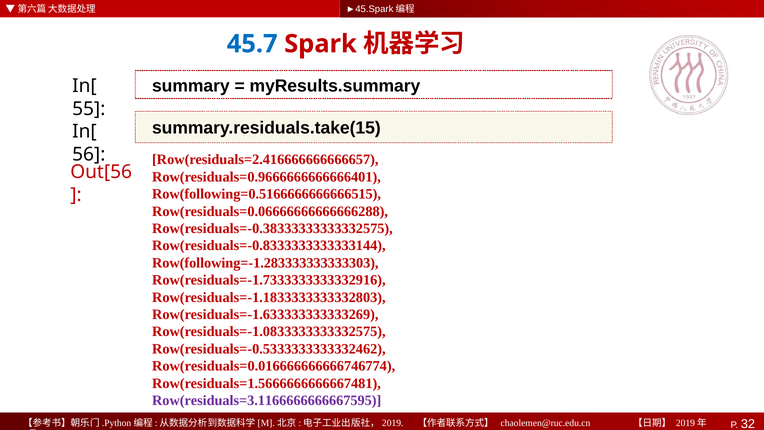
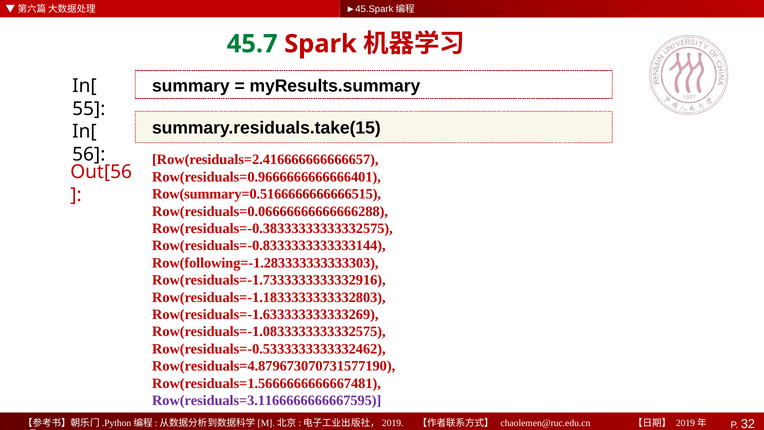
45.7 colour: blue -> green (252, 44)
Row(following=0.5166666666666515: Row(following=0.5166666666666515 -> Row(summary=0.5166666666666515 (267, 194)
Row(residuals=0.016666666666746774: Row(residuals=0.016666666666746774 -> Row(residuals=4.879673070731577190 (274, 366)
